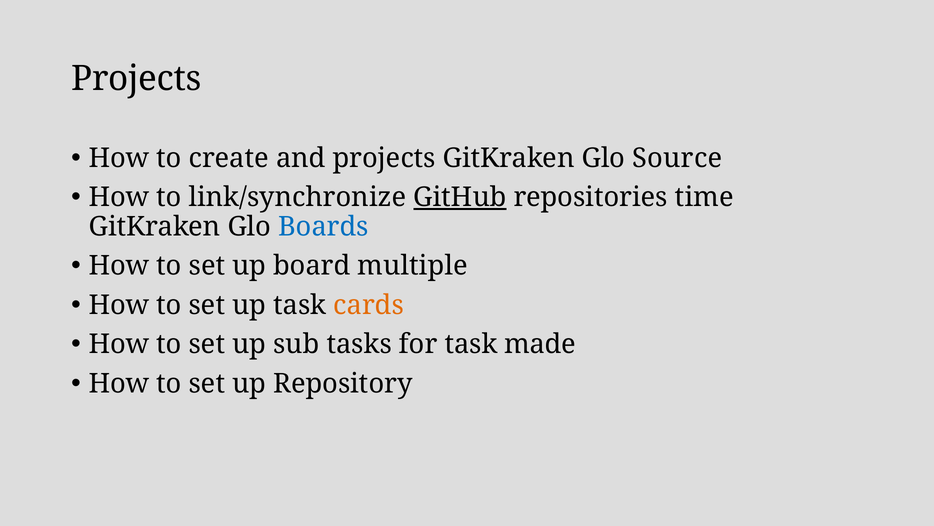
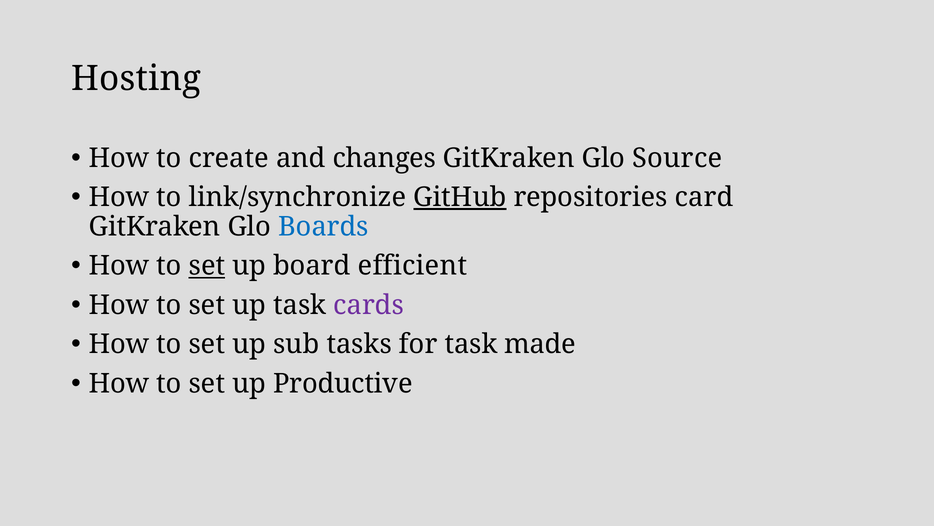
Projects: Projects -> Hosting (136, 78)
and projects: projects -> changes (384, 158)
time: time -> card (704, 197)
set underline: none -> present (207, 266)
multiple: multiple -> efficient (412, 266)
cards colour: orange -> purple (369, 305)
Repository: Repository -> Productive (343, 383)
